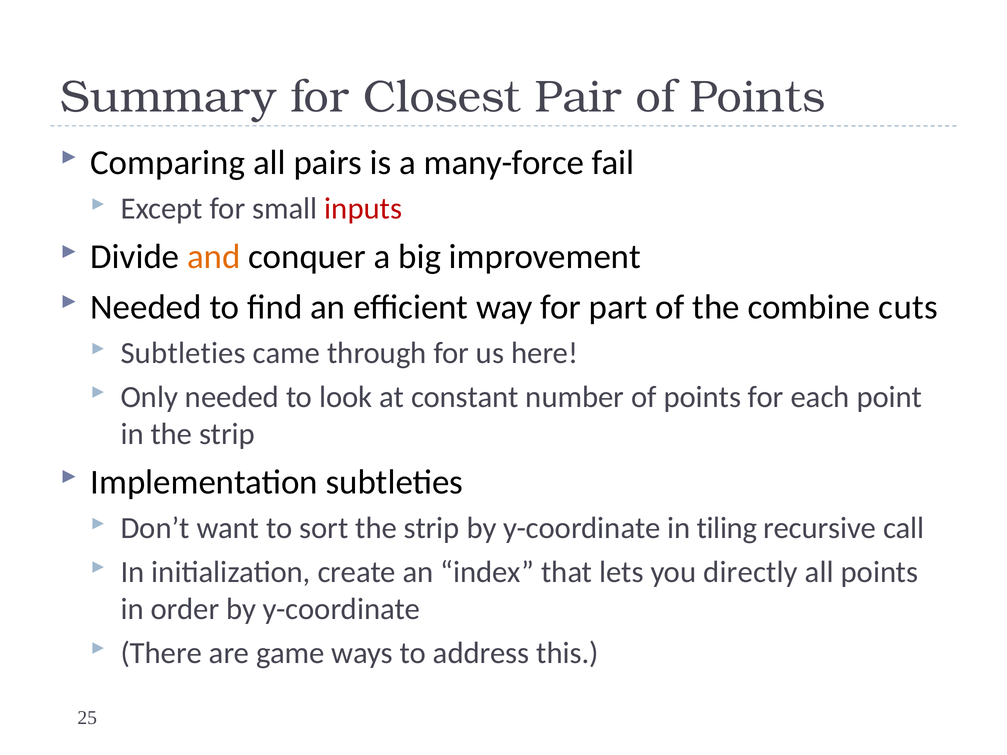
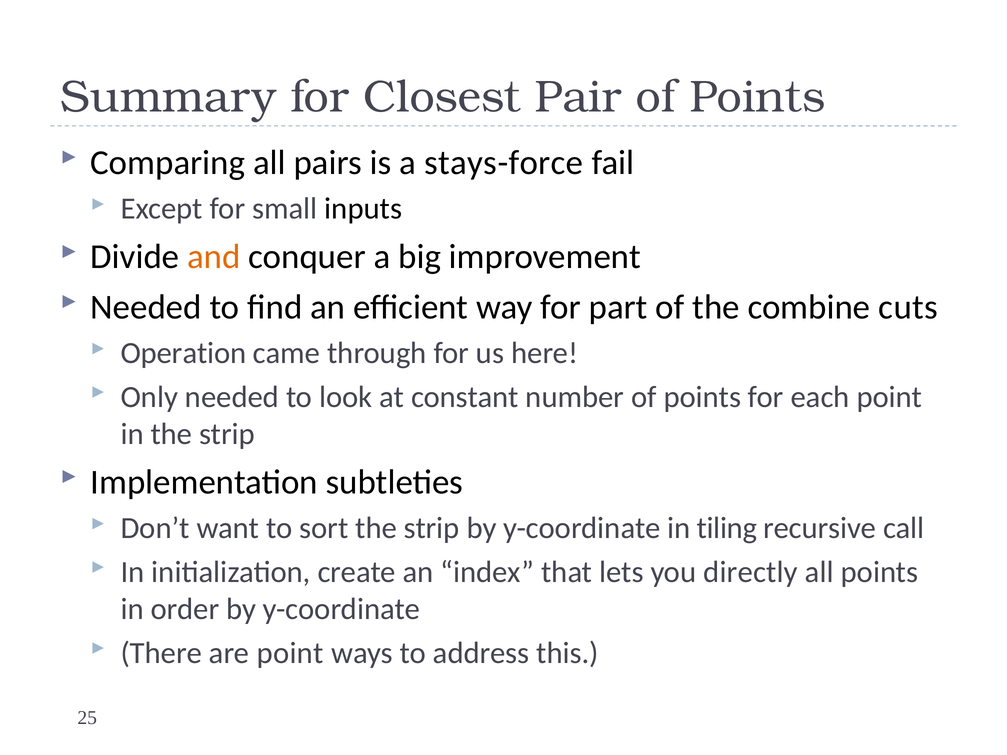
many-force: many-force -> stays-force (504, 163)
inputs colour: red -> black (363, 209)
Subtleties: Subtleties -> Operation (183, 353)
are game: game -> point (290, 653)
